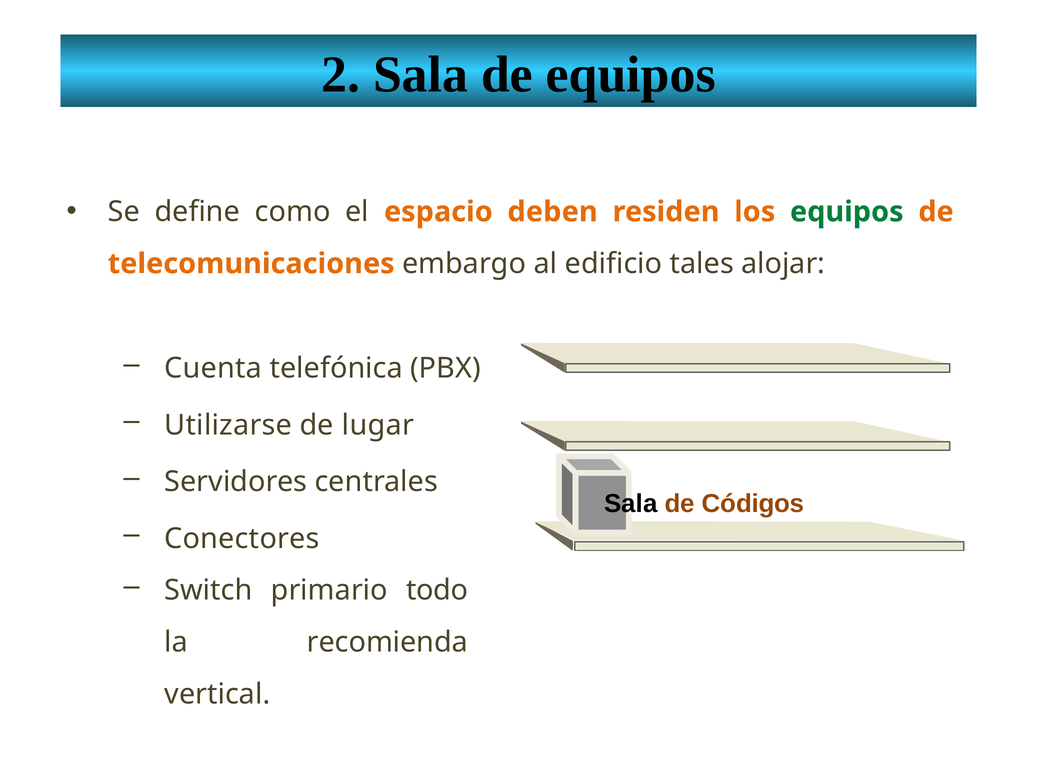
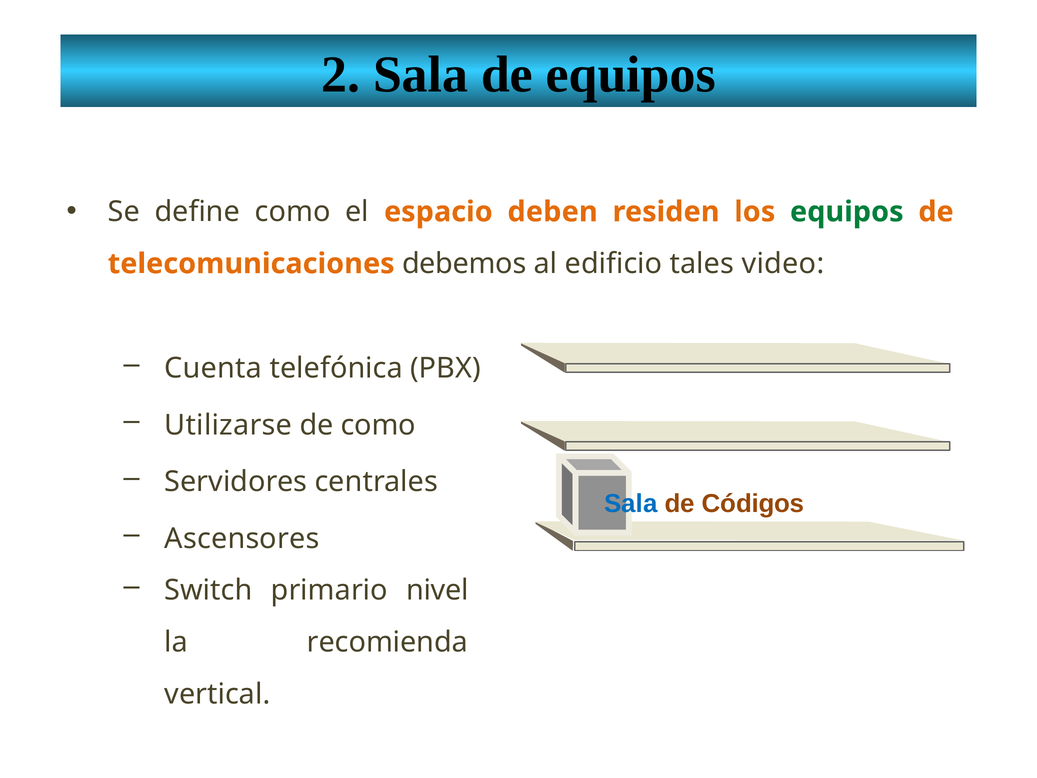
embargo: embargo -> debemos (464, 264)
alojar: alojar -> video (783, 264)
de lugar: lugar -> como (378, 425)
Sala colour: black -> blue (631, 503)
Conectores: Conectores -> Ascensores (242, 538)
todo: todo -> nivel (437, 590)
